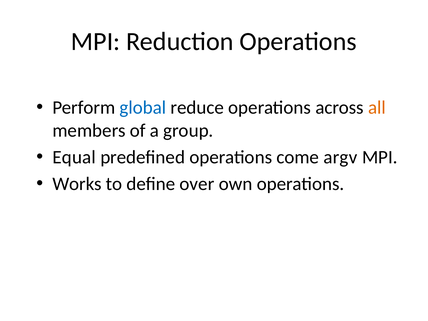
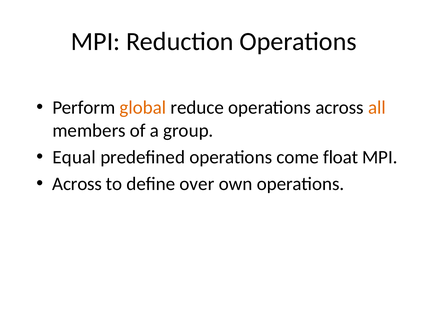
global colour: blue -> orange (143, 108)
argv: argv -> float (341, 157)
Works: Works -> Across (77, 184)
